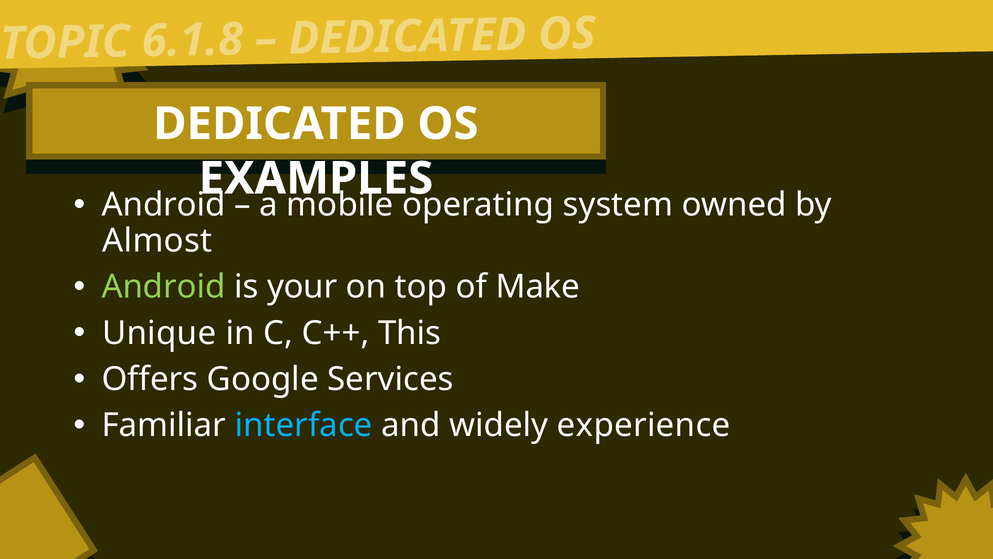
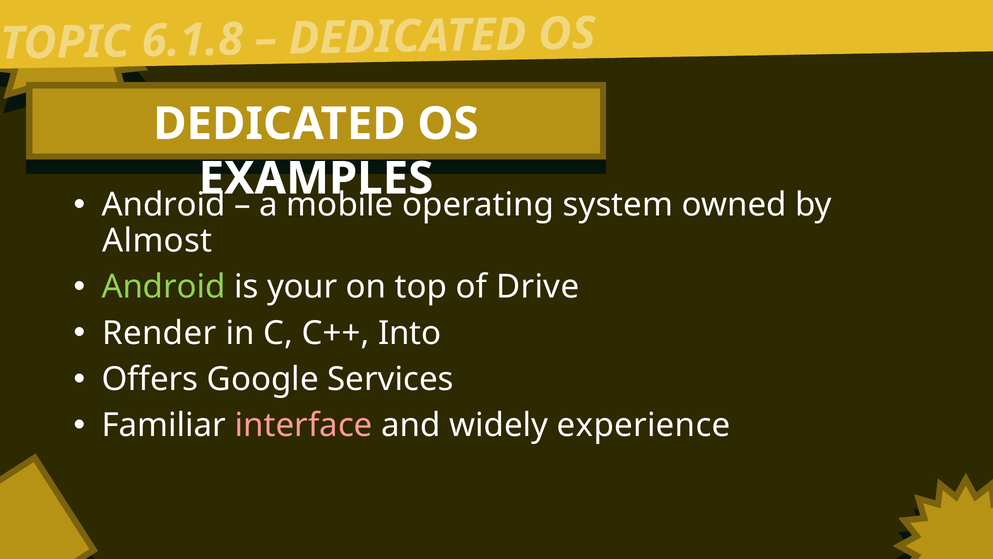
Make: Make -> Drive (538, 287)
Unique: Unique -> Render (159, 333)
This: This -> Into (410, 333)
interface colour: light blue -> pink (304, 425)
